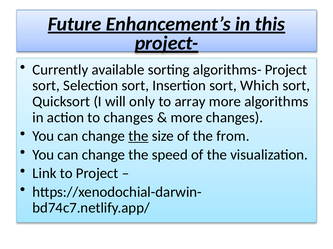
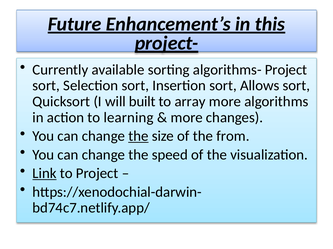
Which: Which -> Allows (260, 86)
only: only -> built (142, 102)
to changes: changes -> learning (129, 118)
Link underline: none -> present (45, 174)
